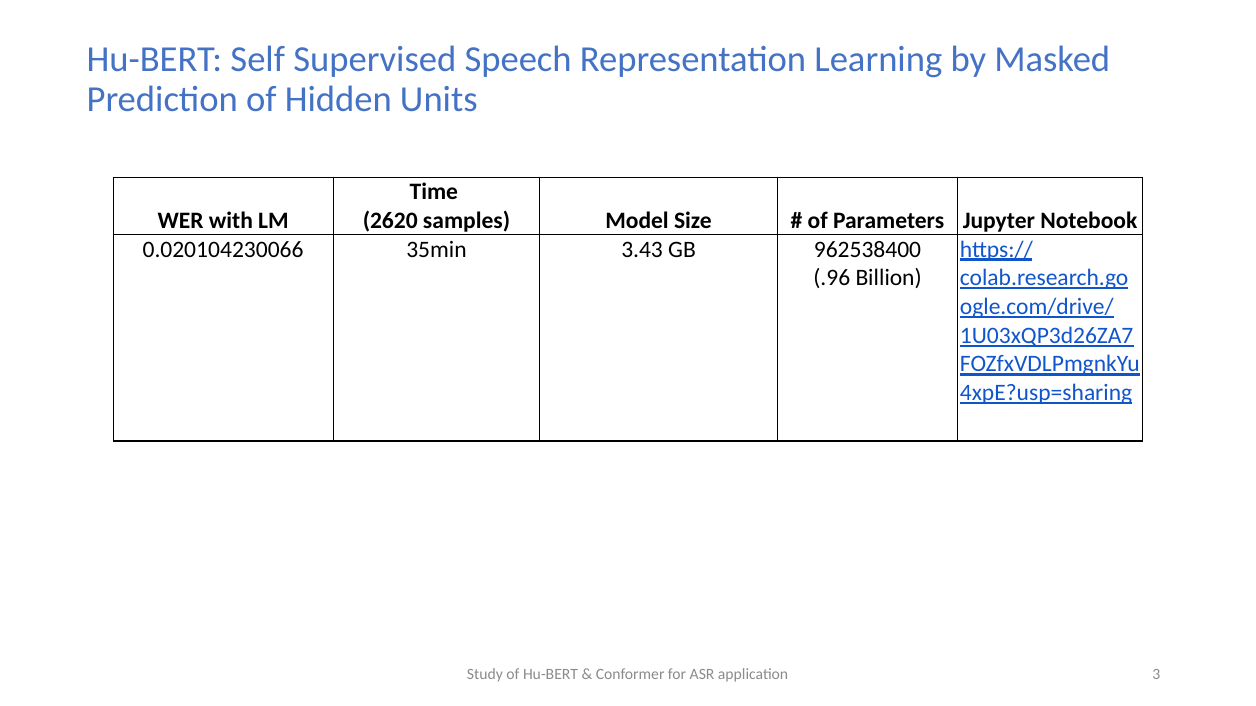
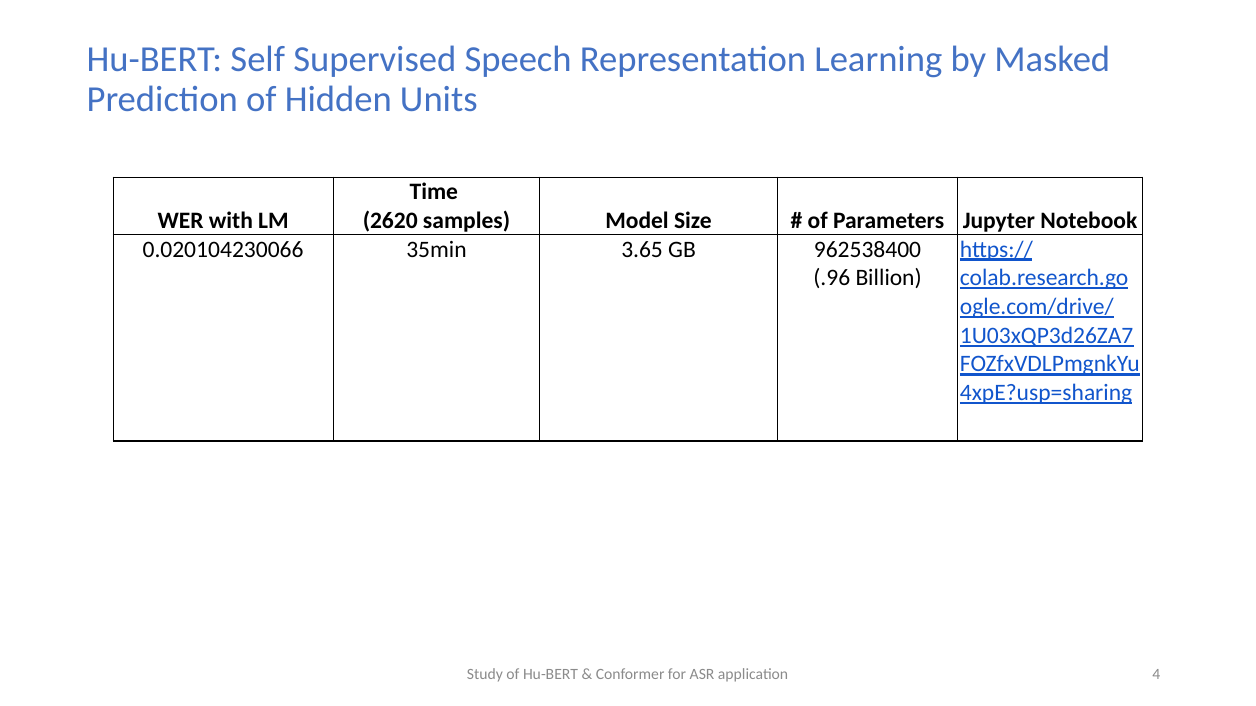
3.43: 3.43 -> 3.65 (642, 249)
3: 3 -> 4 (1156, 675)
